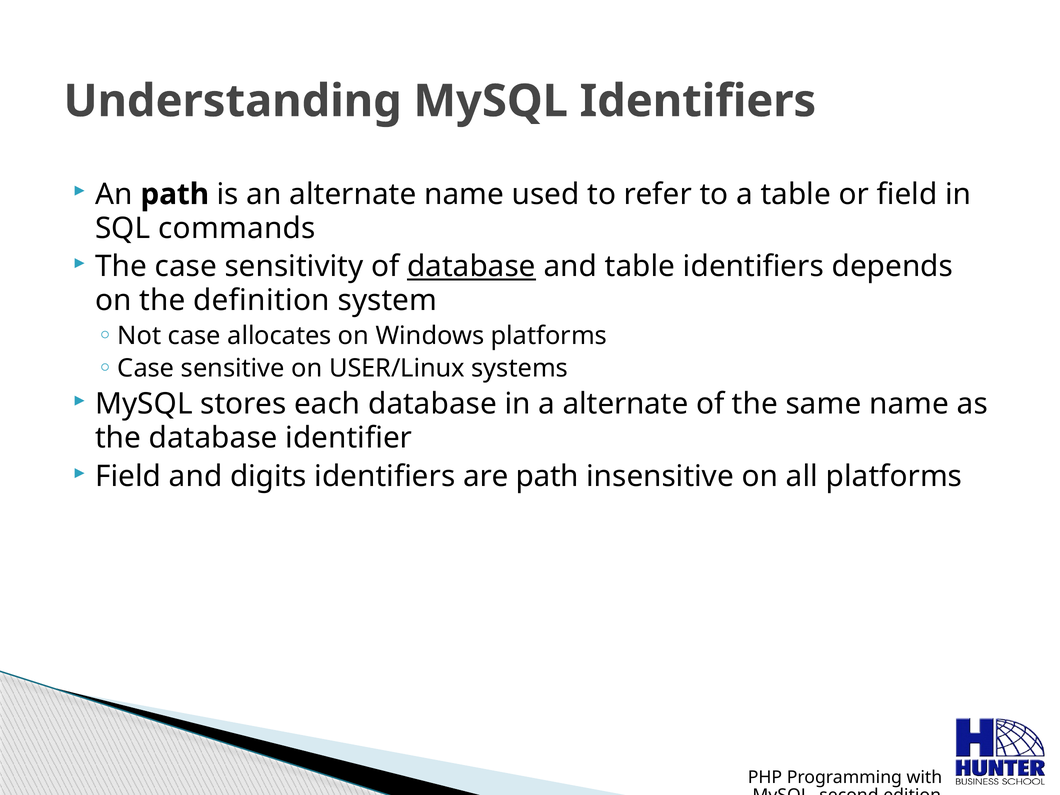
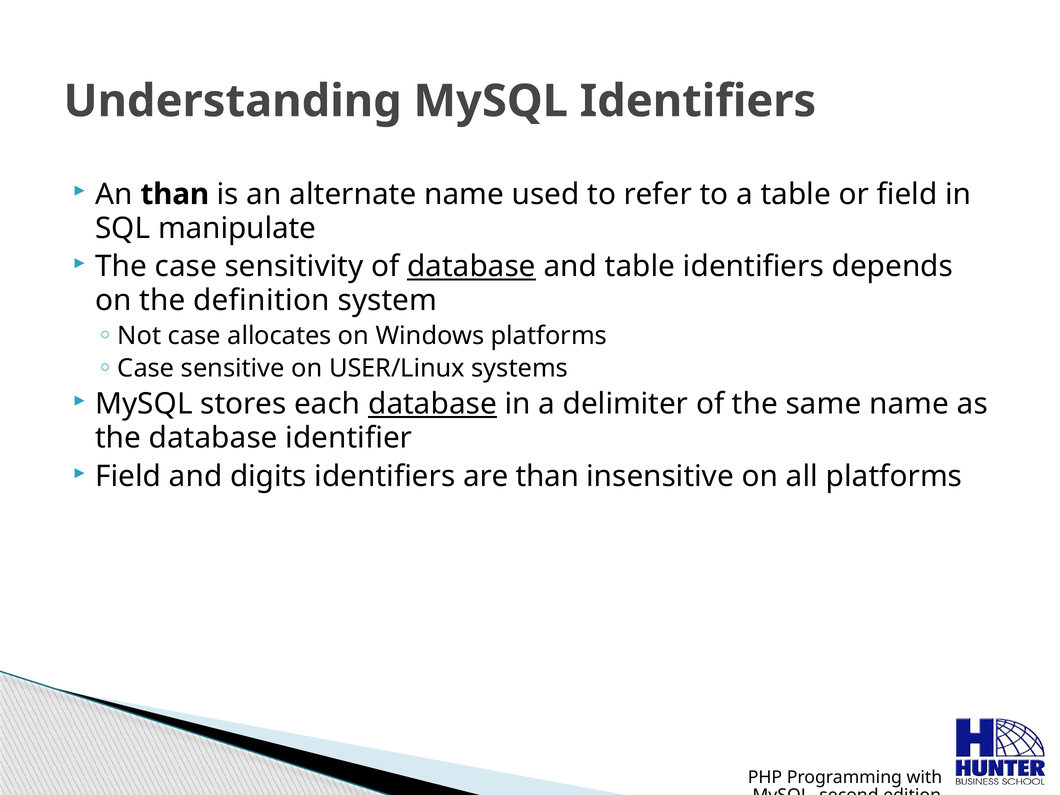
An path: path -> than (175, 194)
commands: commands -> manipulate (237, 228)
database underline: none -> present (432, 404)
a alternate: alternate -> delimiter (626, 404)
are path: path -> than (547, 476)
